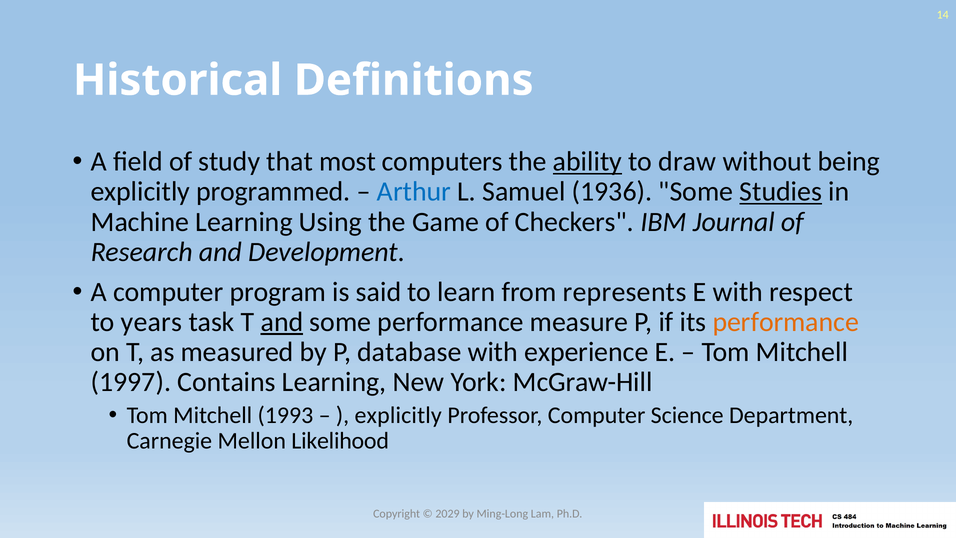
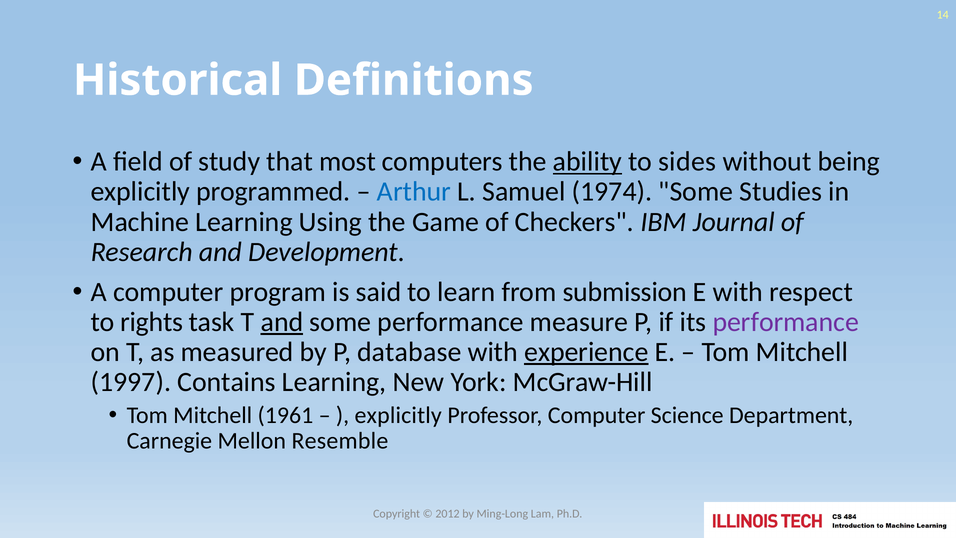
draw: draw -> sides (687, 162)
1936: 1936 -> 1974 (612, 192)
Studies underline: present -> none (781, 192)
represents: represents -> submission (625, 292)
years: years -> rights (152, 322)
performance colour: orange -> purple (786, 322)
experience underline: none -> present (586, 352)
1993: 1993 -> 1961 (285, 415)
Likelihood: Likelihood -> Resemble (340, 441)
2029: 2029 -> 2012 (448, 513)
